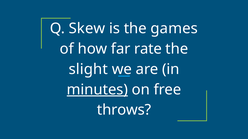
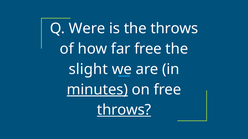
Skew: Skew -> Were (87, 29)
the games: games -> throws (174, 29)
far rate: rate -> free (148, 49)
throws underline: none -> present (124, 110)
